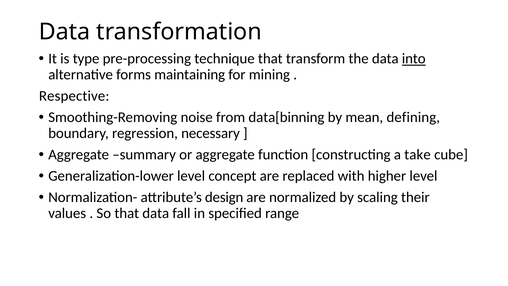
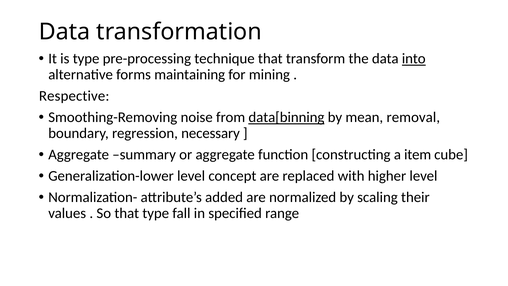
data[binning underline: none -> present (286, 117)
defining: defining -> removal (413, 117)
take: take -> item (418, 155)
design: design -> added (224, 197)
that data: data -> type (156, 213)
